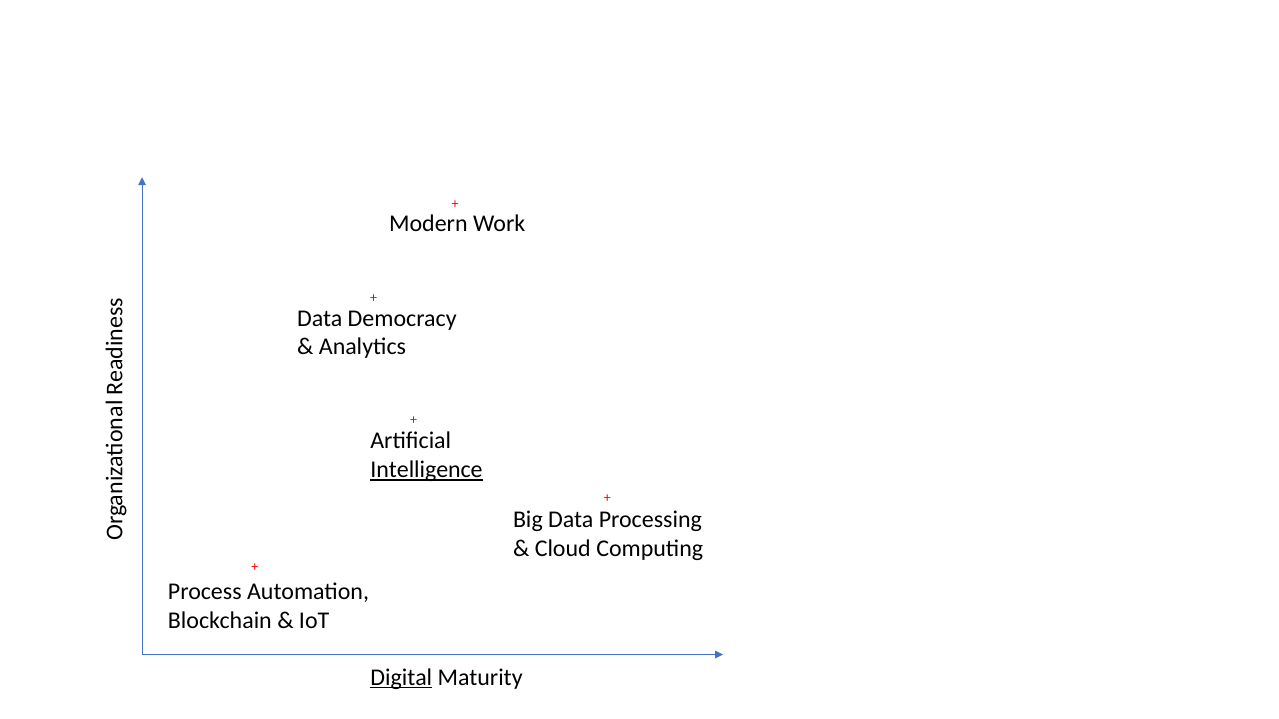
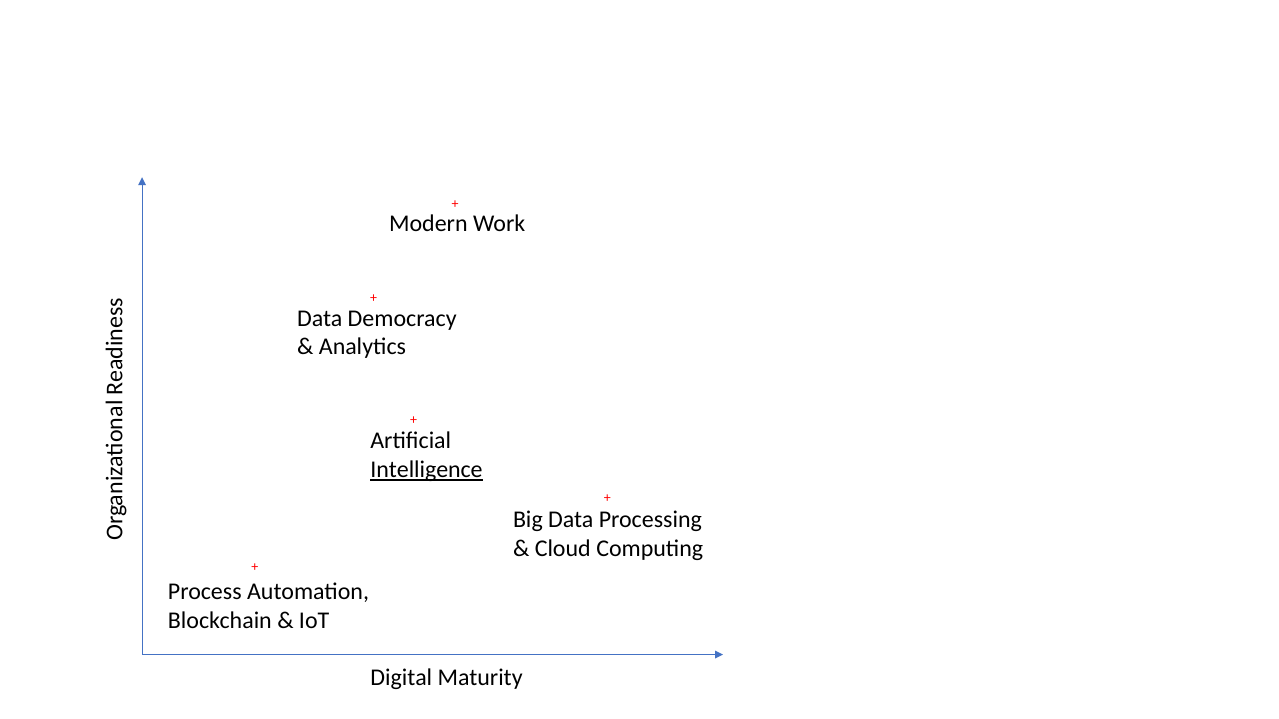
Digital underline: present -> none (401, 678)
